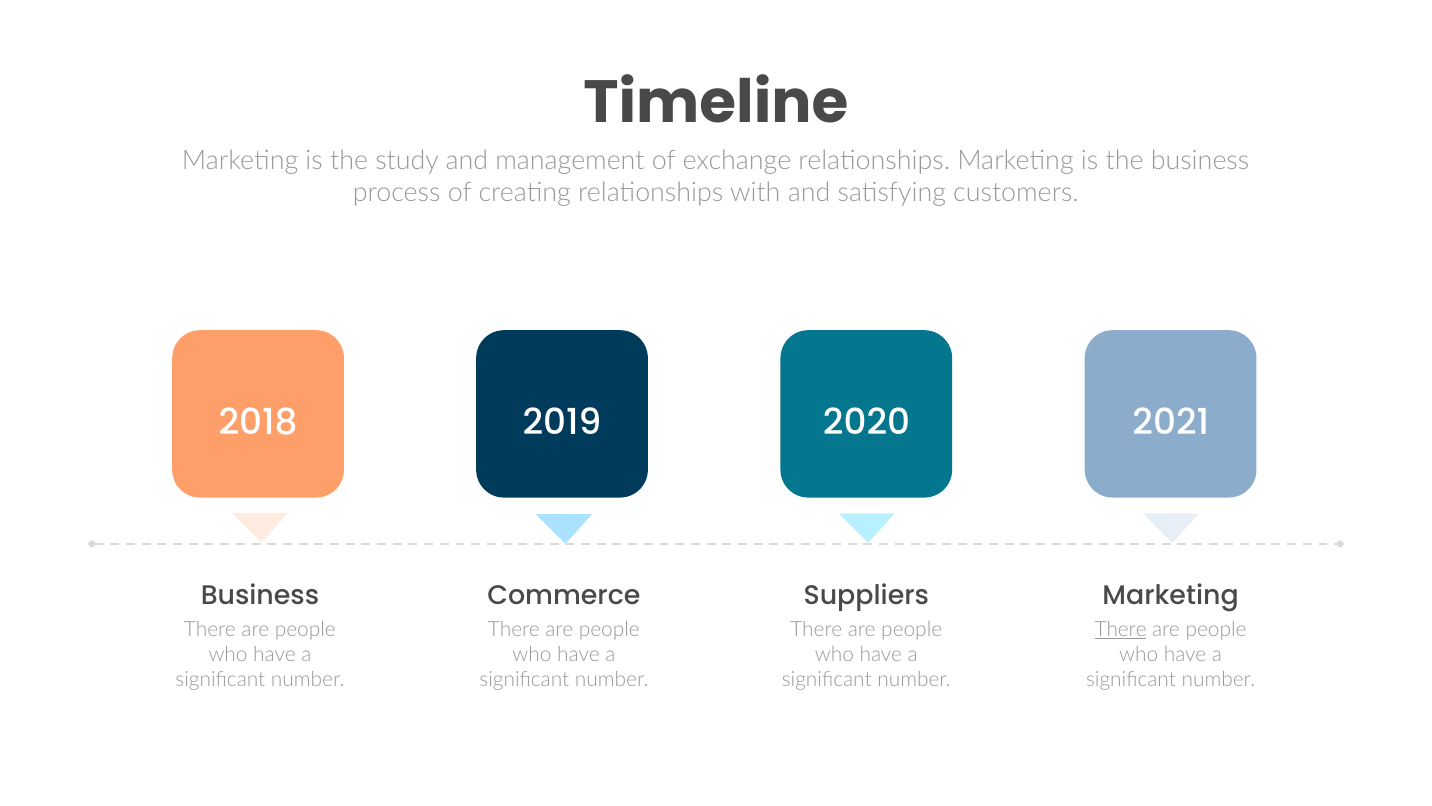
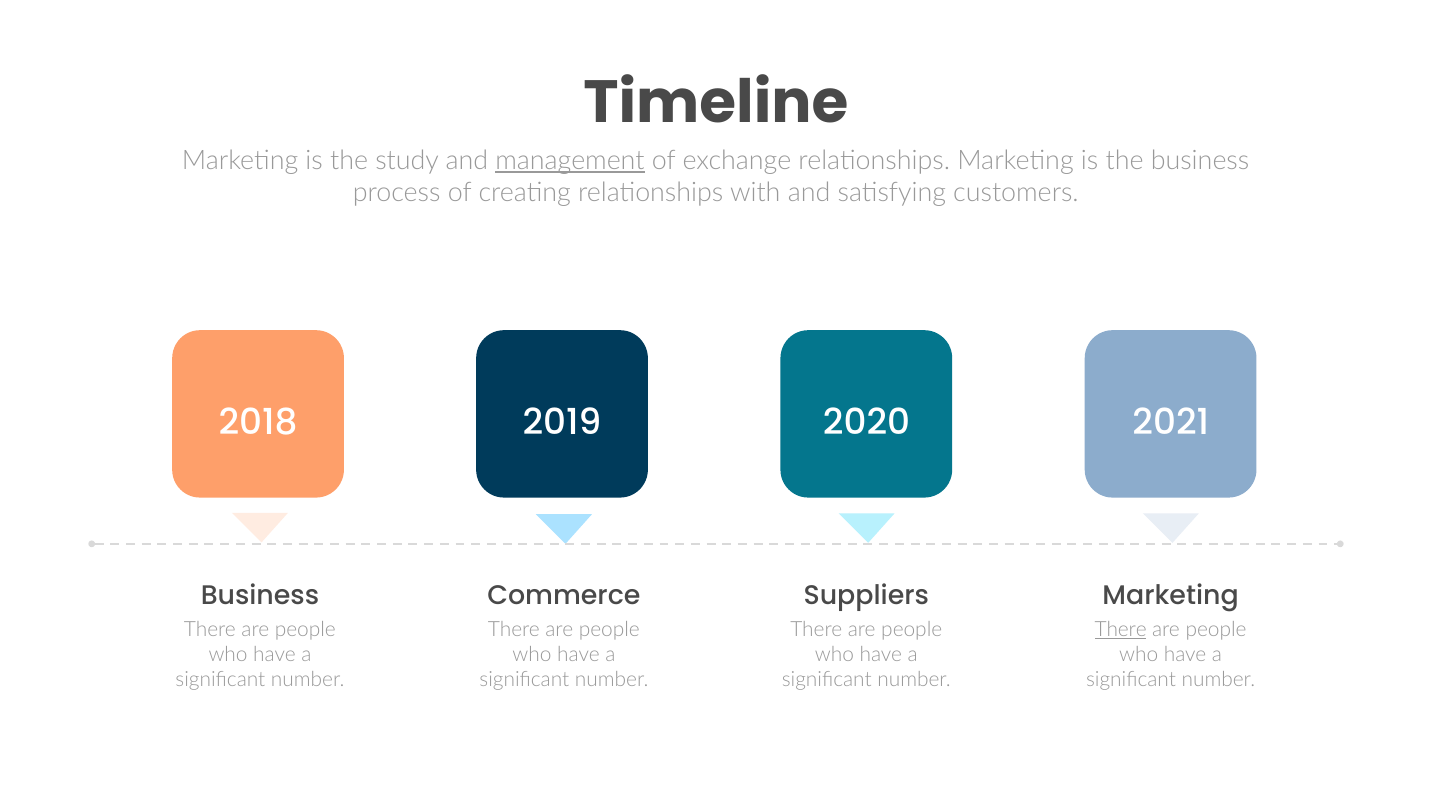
management underline: none -> present (570, 161)
